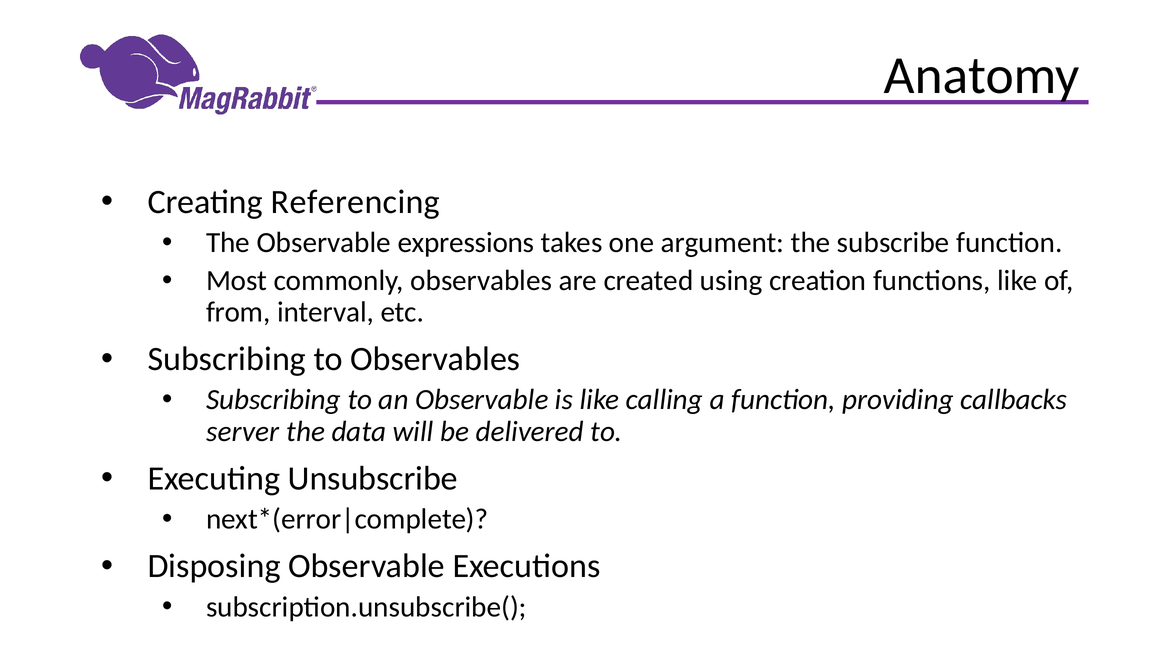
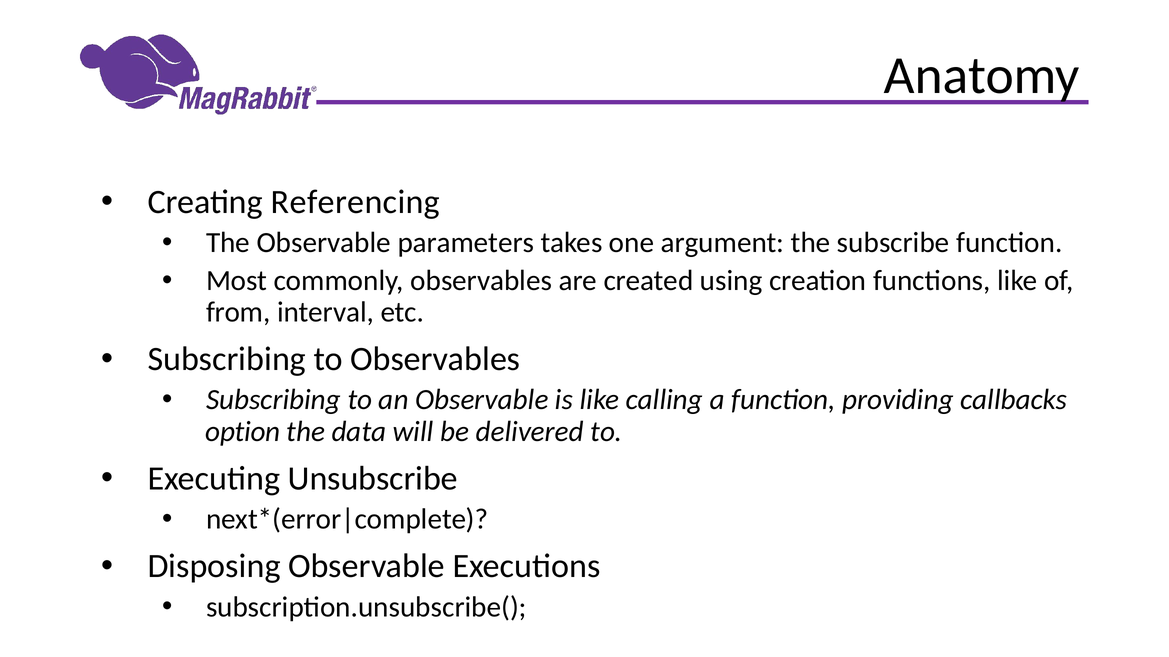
expressions: expressions -> parameters (466, 243)
server: server -> option (243, 432)
